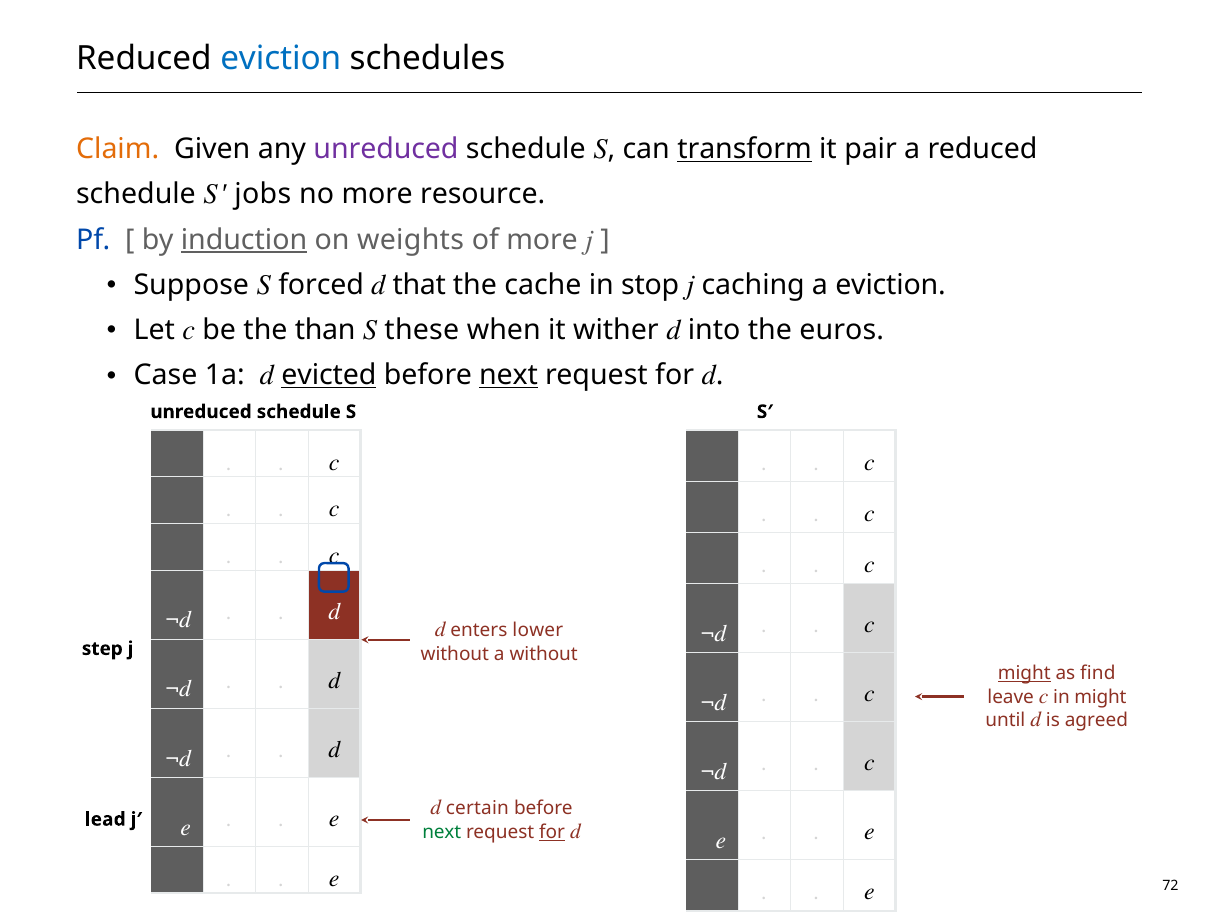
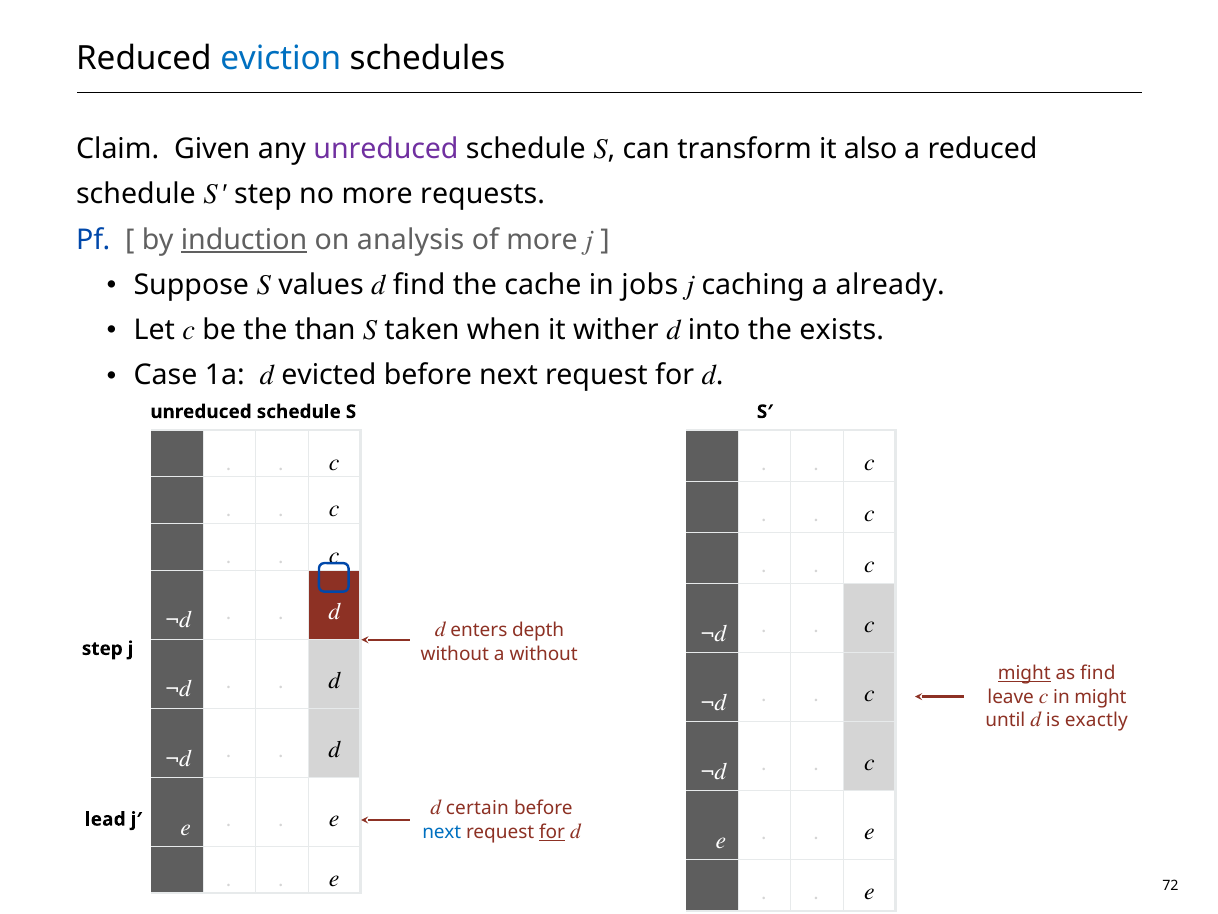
Claim colour: orange -> black (118, 149)
transform underline: present -> none (745, 149)
pair: pair -> also (871, 149)
S′ jobs: jobs -> step (263, 194)
resource: resource -> requests (483, 194)
weights: weights -> analysis (411, 239)
forced: forced -> values (321, 285)
d that: that -> find (419, 285)
stop: stop -> jobs (650, 285)
a eviction: eviction -> already (890, 285)
these: these -> taken (422, 330)
euros: euros -> exists (842, 330)
evicted underline: present -> none (329, 375)
next underline: present -> none (509, 375)
lower: lower -> depth (538, 630)
agreed: agreed -> exactly (1096, 720)
next colour: green -> blue (442, 832)
